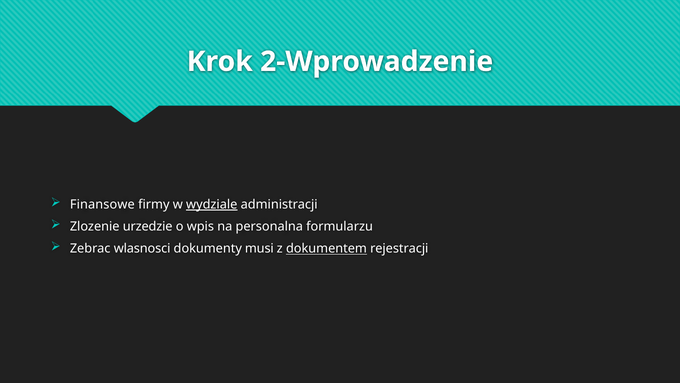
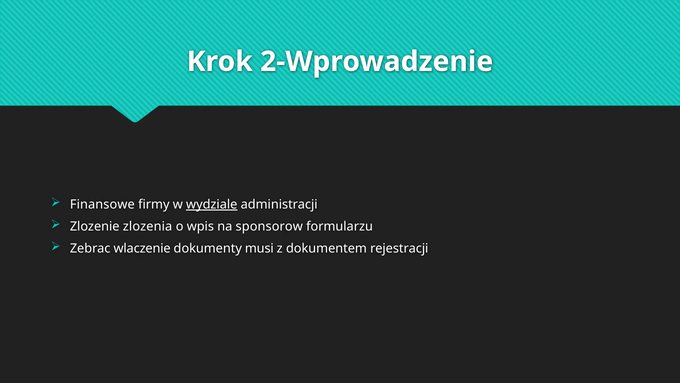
urzedzie: urzedzie -> zlozenia (148, 226)
personalna: personalna -> sponsorow (269, 226)
wlasnosci: wlasnosci -> wlaczenie (142, 248)
dokumentem underline: present -> none (326, 248)
